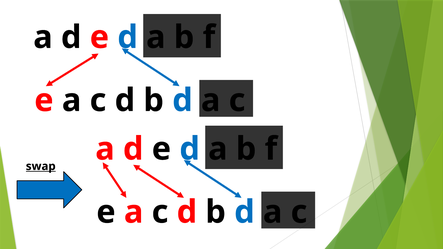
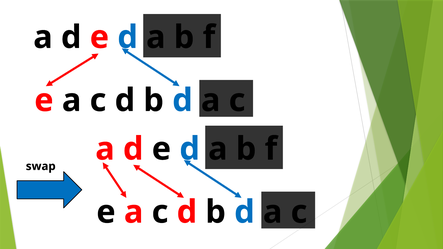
swap underline: present -> none (41, 166)
